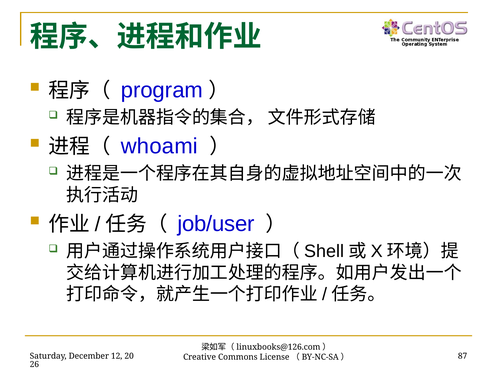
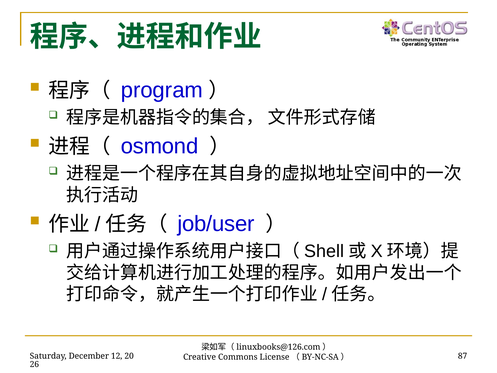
whoami: whoami -> osmond (160, 146)
